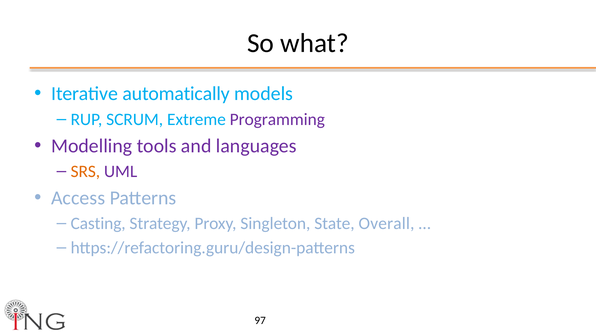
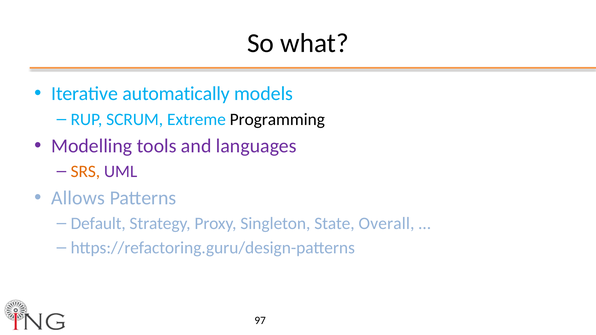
Programming colour: purple -> black (277, 119)
Access: Access -> Allows (78, 198)
Casting: Casting -> Default (98, 224)
